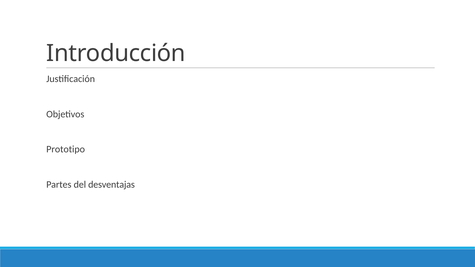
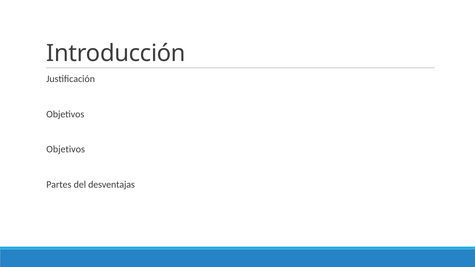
Prototipo: Prototipo -> Objetivos (66, 149)
